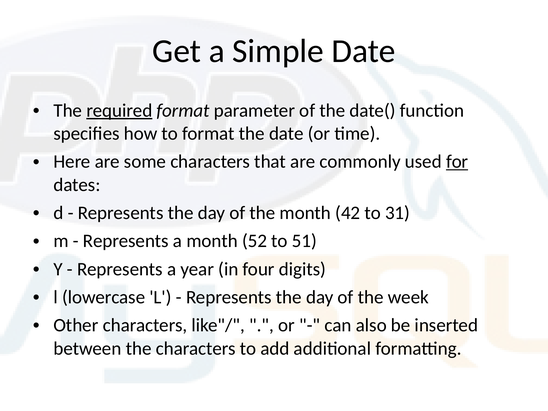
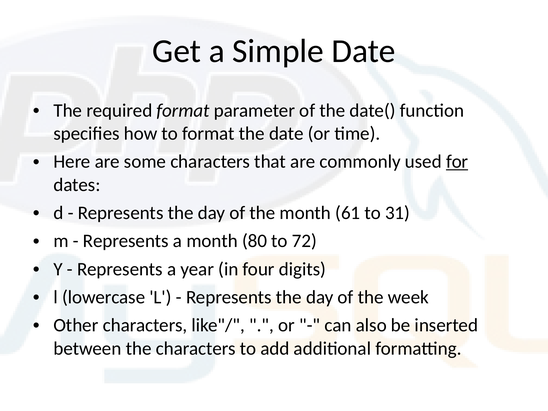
required underline: present -> none (119, 110)
42: 42 -> 61 (348, 213)
52: 52 -> 80 (255, 241)
51: 51 -> 72 (304, 241)
